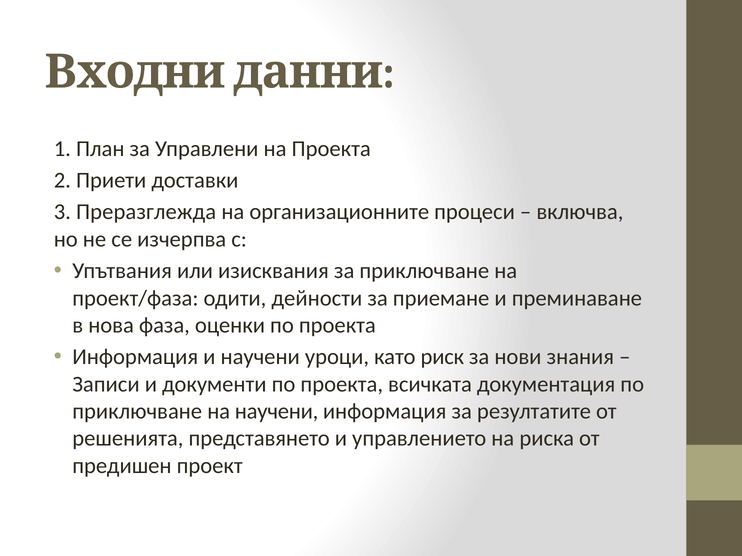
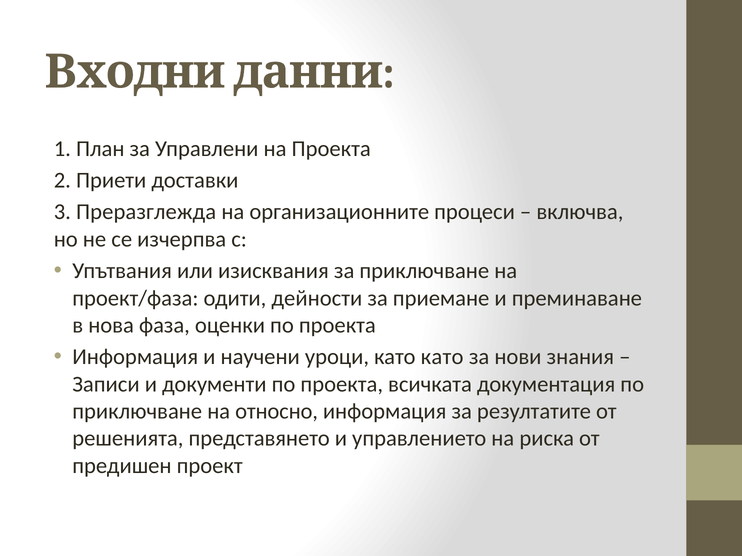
като риск: риск -> като (442, 357)
на научени: научени -> относно (277, 412)
